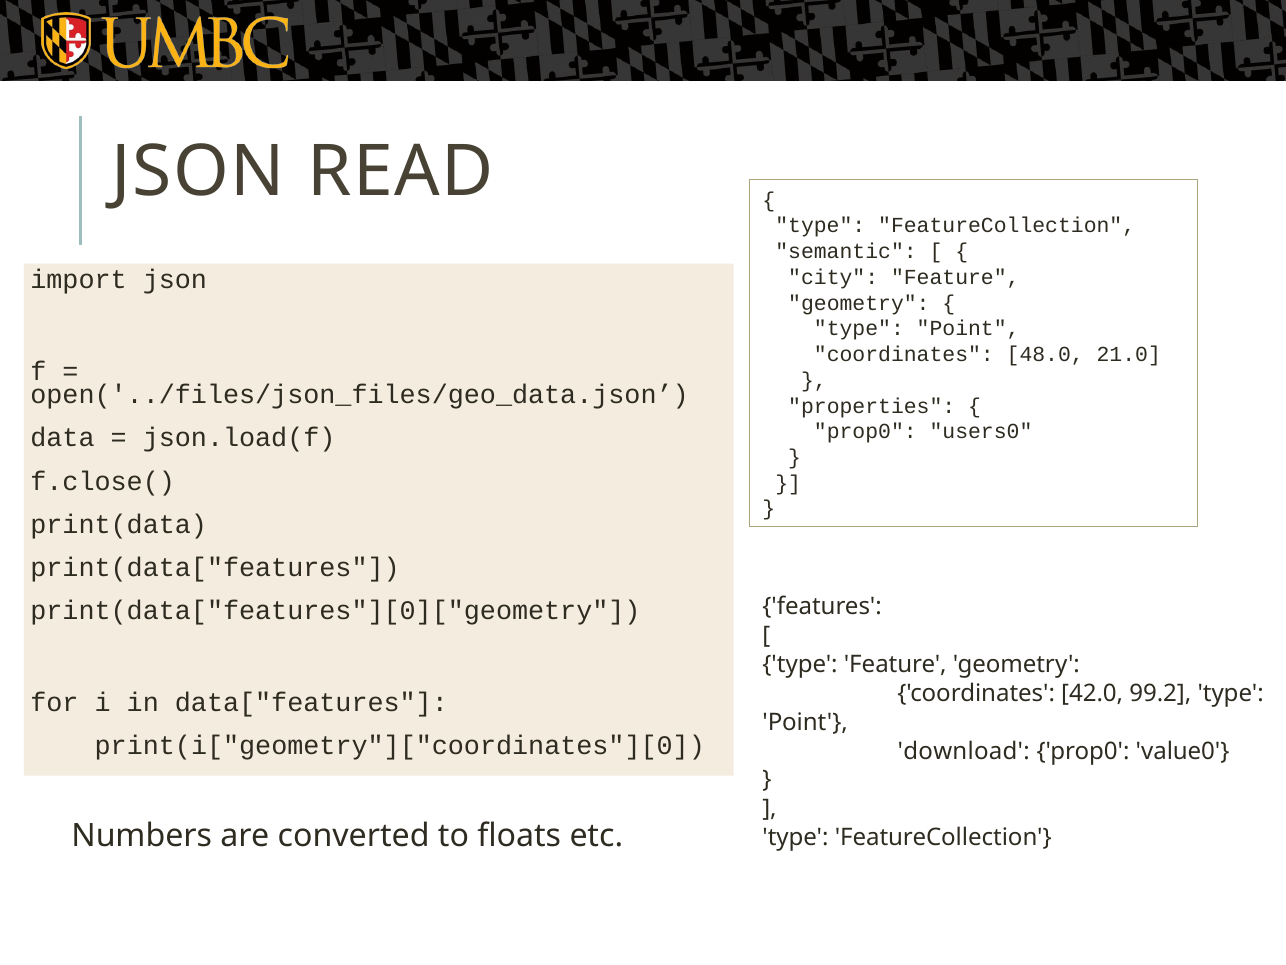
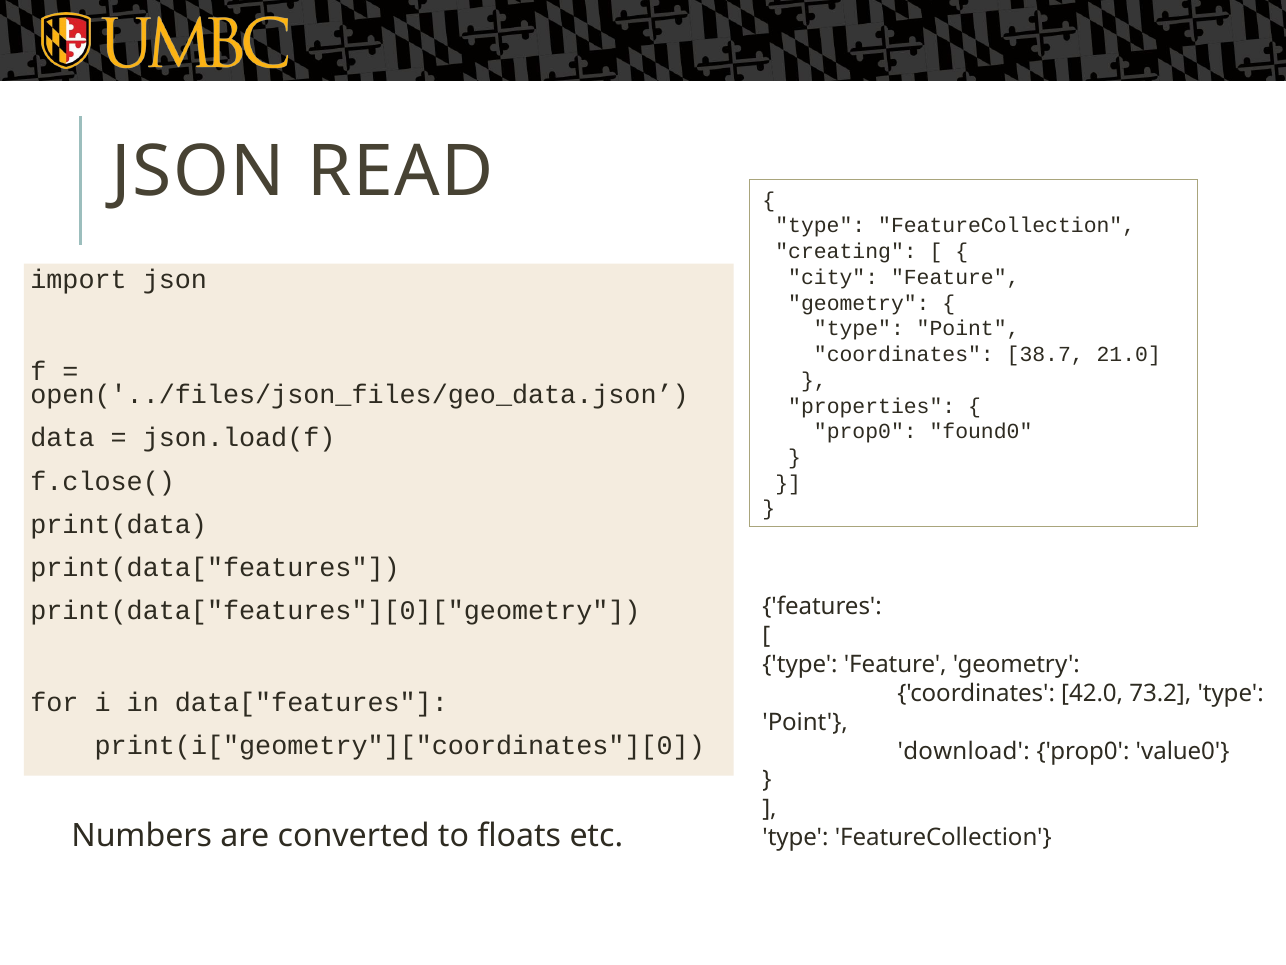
semantic: semantic -> creating (846, 251)
48.0: 48.0 -> 38.7 (1045, 354)
users0: users0 -> found0 (981, 431)
99.2: 99.2 -> 73.2 (1160, 693)
